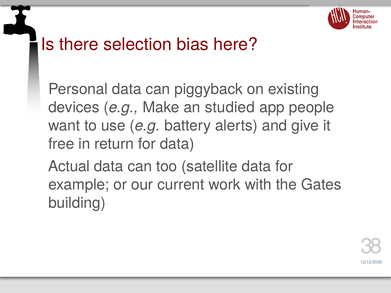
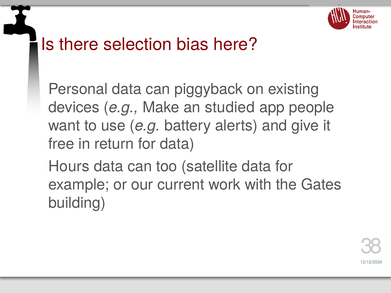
Actual: Actual -> Hours (69, 167)
